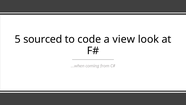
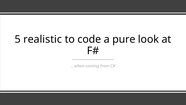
sourced: sourced -> realistic (43, 39)
view: view -> pure (124, 39)
